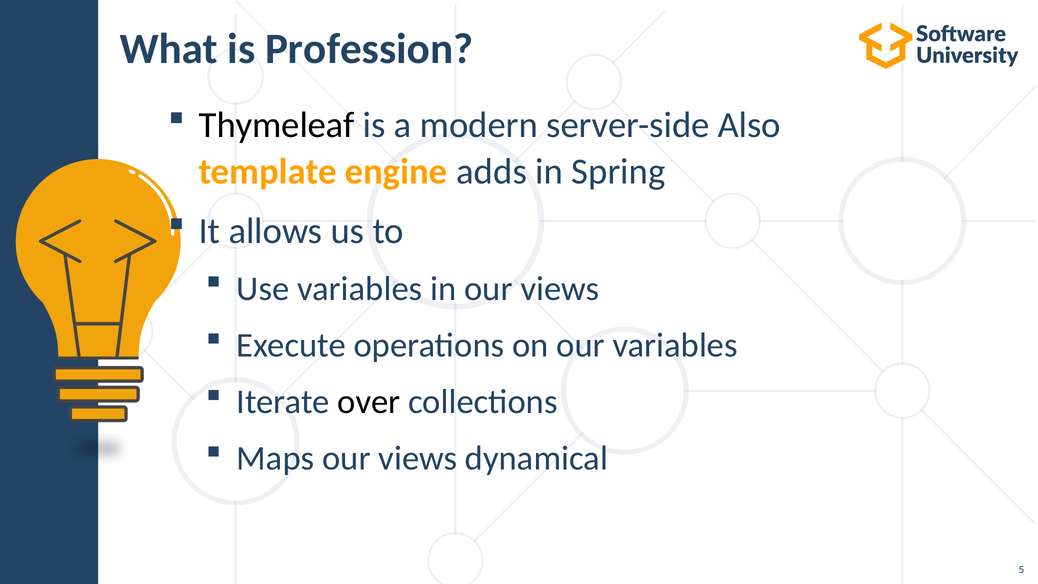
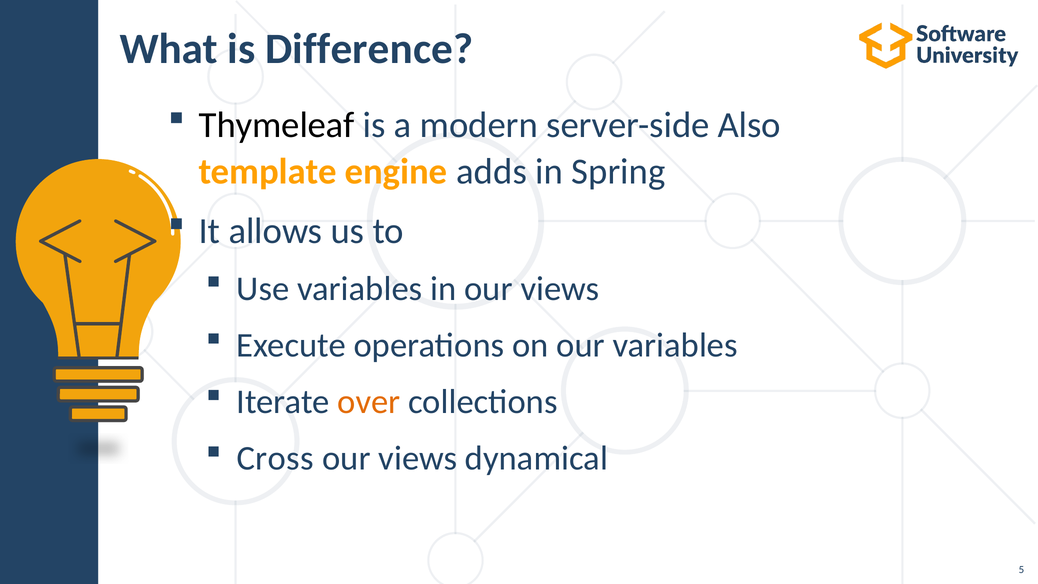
Profession: Profession -> Difference (369, 49)
over colour: black -> orange (369, 402)
Maps: Maps -> Cross (275, 458)
